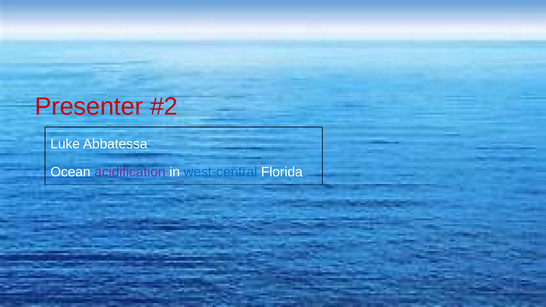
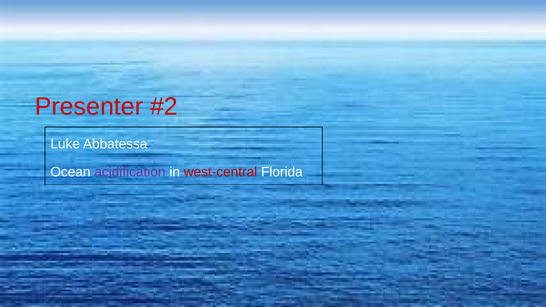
west-central colour: blue -> red (220, 172)
